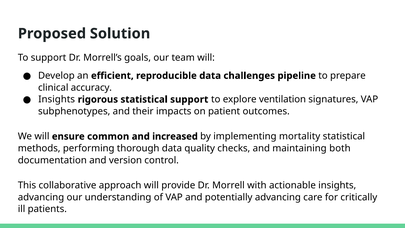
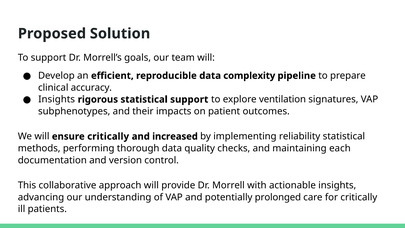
challenges: challenges -> complexity (249, 76)
ensure common: common -> critically (108, 136)
mortality: mortality -> reliability (300, 136)
both: both -> each (340, 148)
potentially advancing: advancing -> prolonged (278, 197)
